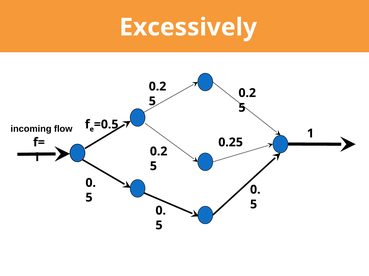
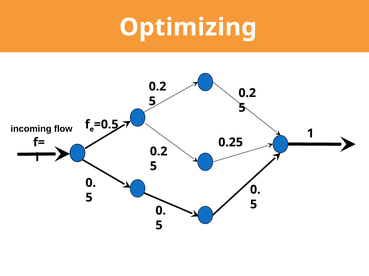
Excessively: Excessively -> Optimizing (188, 27)
